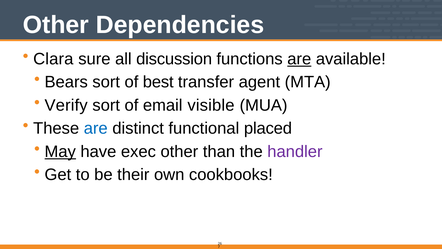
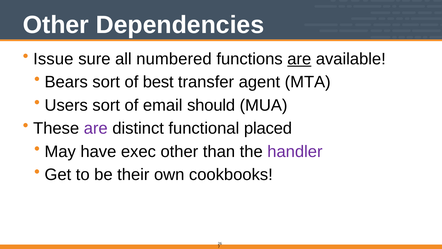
Clara: Clara -> Issue (53, 59)
discussion: discussion -> numbered (174, 59)
Verify: Verify -> Users (66, 105)
visible: visible -> should (211, 105)
are colour: blue -> purple (96, 128)
May underline: present -> none (60, 151)
